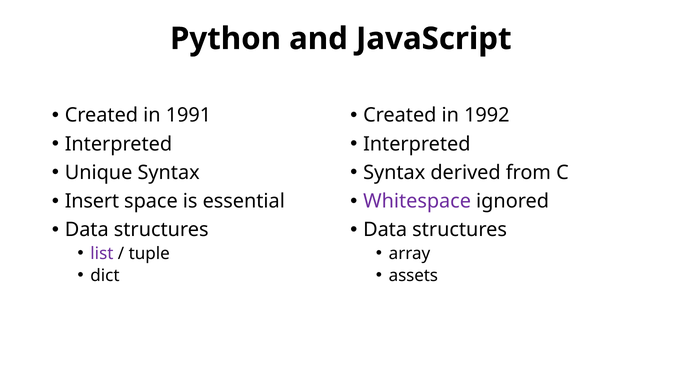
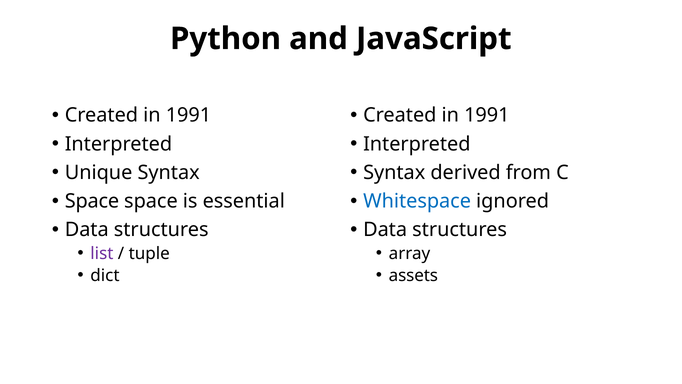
1992: 1992 -> 1991 (487, 115)
Insert: Insert -> Space (92, 201)
Whitespace colour: purple -> blue (417, 201)
